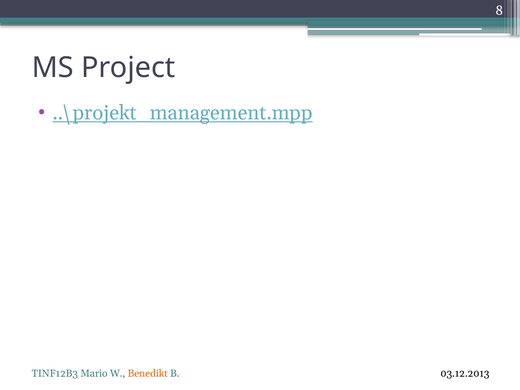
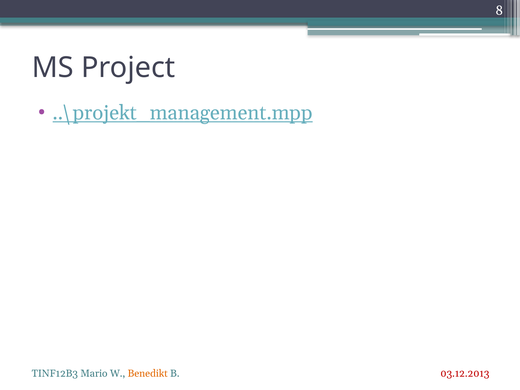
03.12.2013 colour: black -> red (465, 373)
